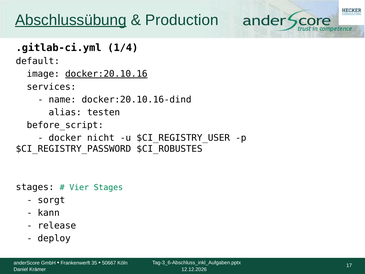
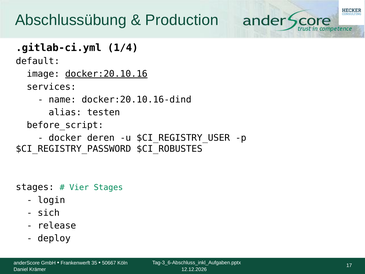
Abschlussübung underline: present -> none (71, 20)
nicht: nicht -> deren (101, 138)
sorgt: sorgt -> login (51, 200)
kann: kann -> sich (49, 213)
